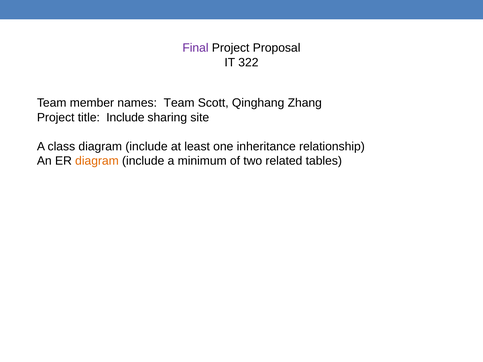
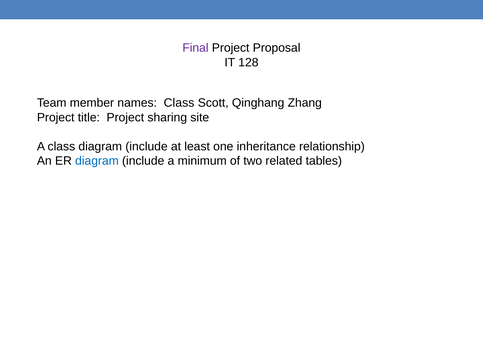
322: 322 -> 128 (248, 62)
names Team: Team -> Class (179, 103)
title Include: Include -> Project (125, 118)
diagram colour: orange -> blue (97, 161)
